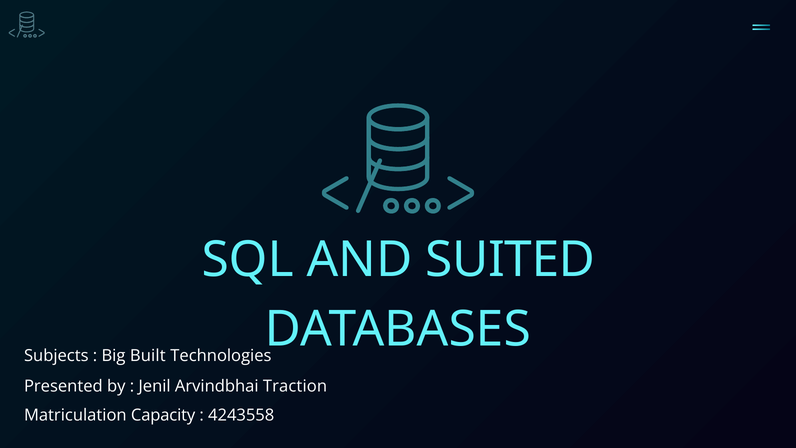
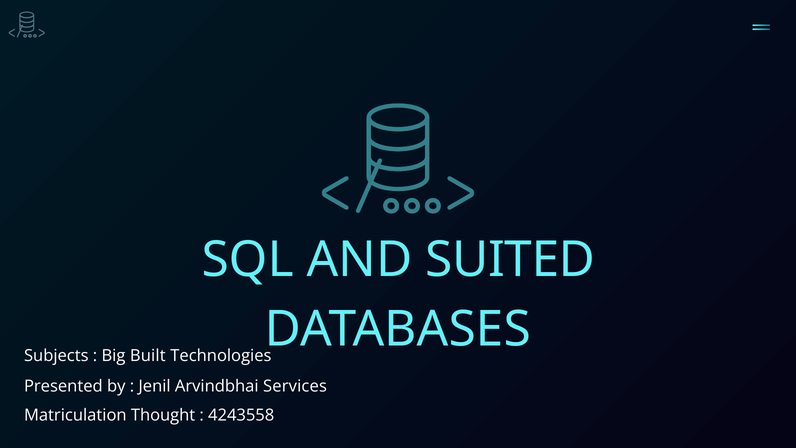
Traction: Traction -> Services (295, 386)
Capacity: Capacity -> Thought (163, 415)
